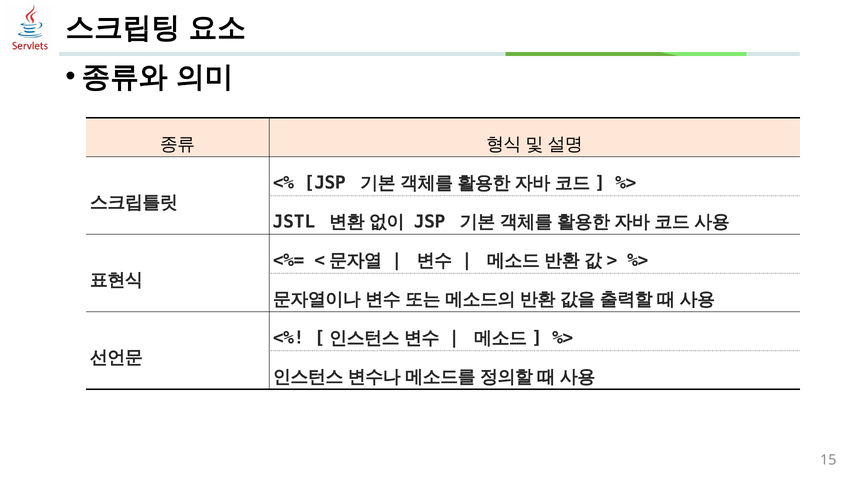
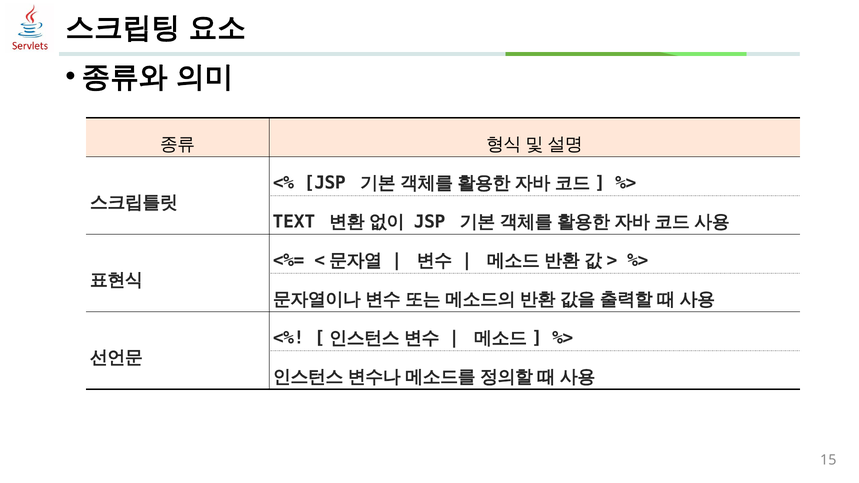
JSTL: JSTL -> TEXT (294, 222)
